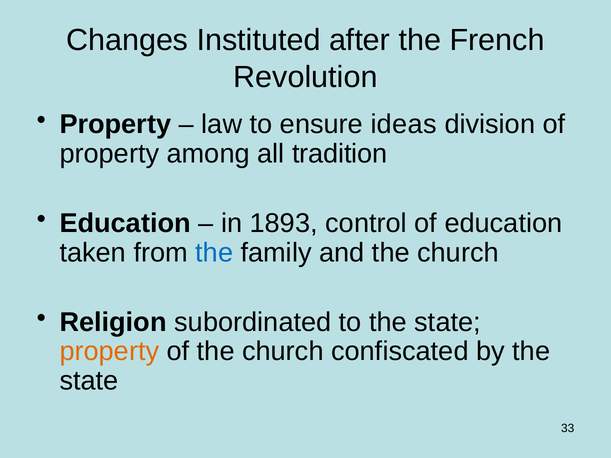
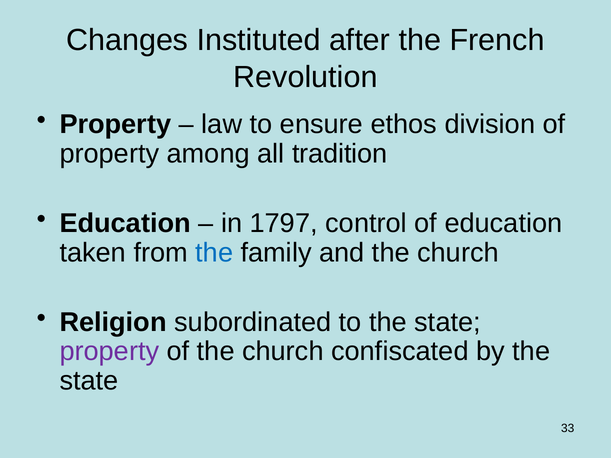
ideas: ideas -> ethos (404, 124)
1893: 1893 -> 1797 (284, 223)
property colour: orange -> purple (109, 352)
